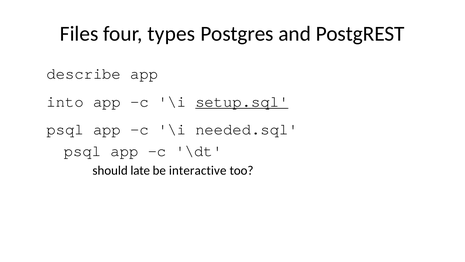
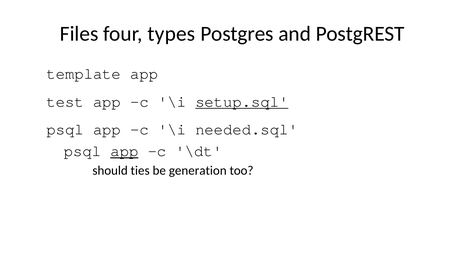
describe: describe -> template (84, 74)
into: into -> test (65, 102)
app underline: none -> present (124, 151)
late: late -> ties (140, 170)
interactive: interactive -> generation (198, 170)
